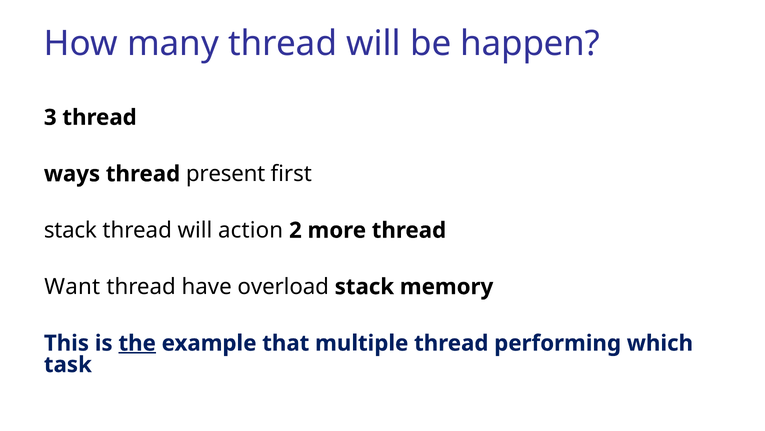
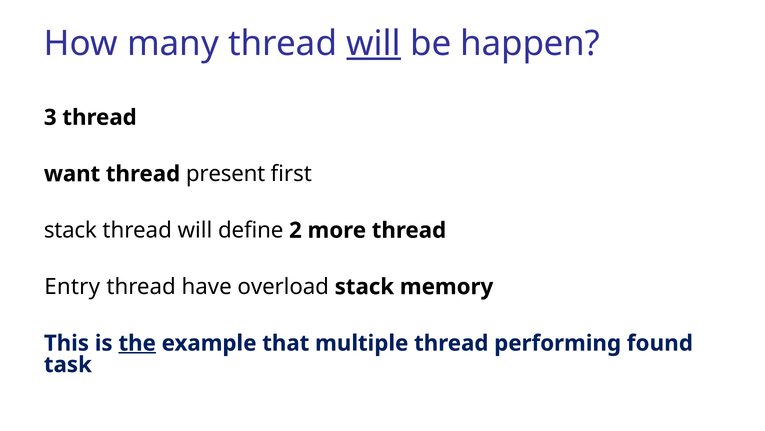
will underline: none -> present (374, 44)
ways: ways -> want (72, 174)
action: action -> define (251, 230)
Want: Want -> Entry (72, 286)
which: which -> found (660, 343)
